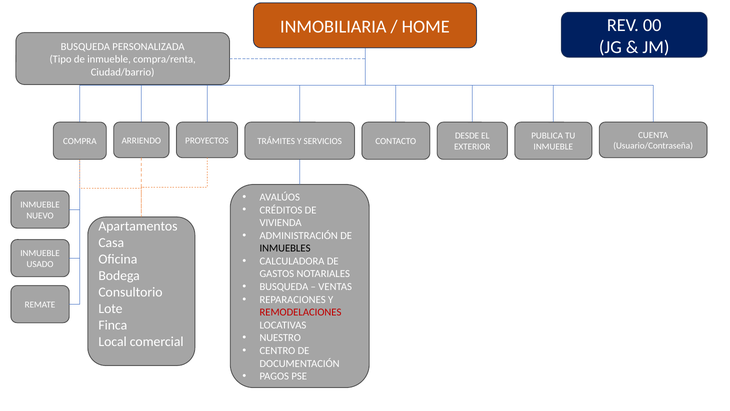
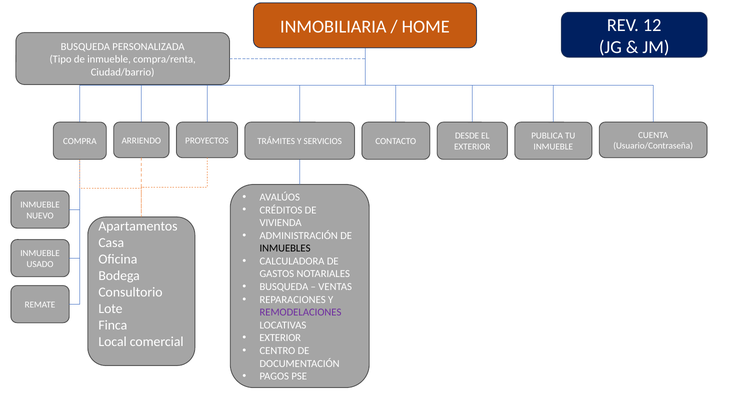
00: 00 -> 12 (652, 25)
REMODELACIONES colour: red -> purple (300, 312)
NUESTRO: NUESTRO -> EXTERIOR (280, 338)
